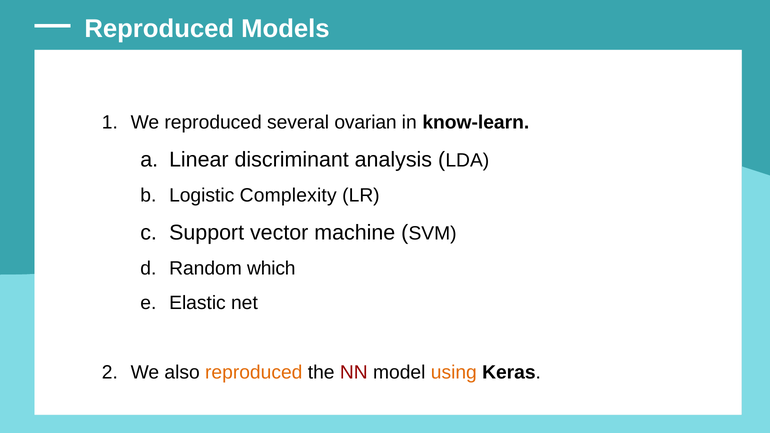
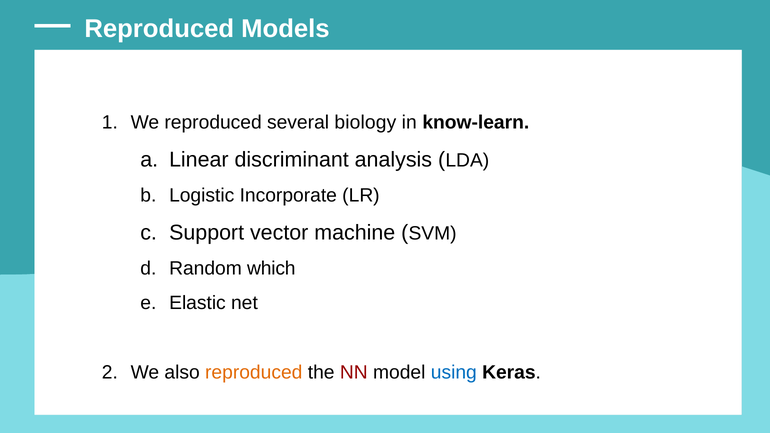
ovarian: ovarian -> biology (365, 122)
Complexity: Complexity -> Incorporate (288, 195)
using colour: orange -> blue (454, 372)
